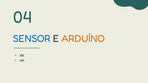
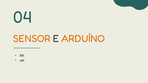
SENSOR colour: blue -> orange (32, 39)
